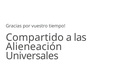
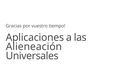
Compartido: Compartido -> Aplicaciones (35, 37)
